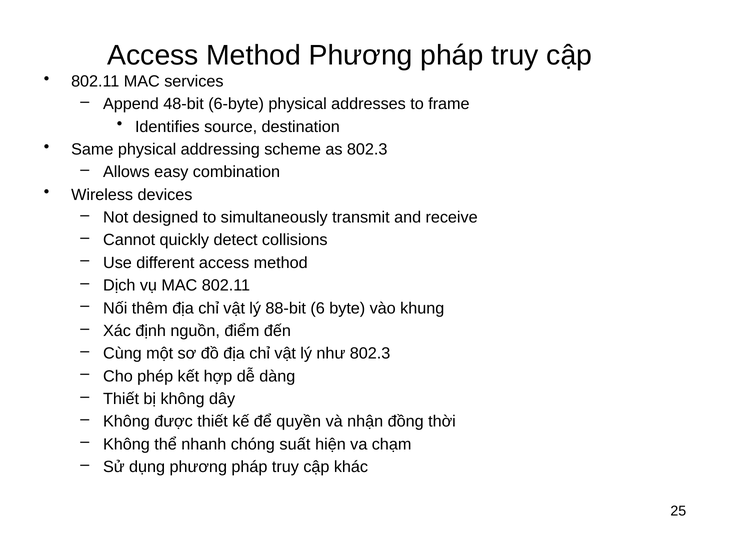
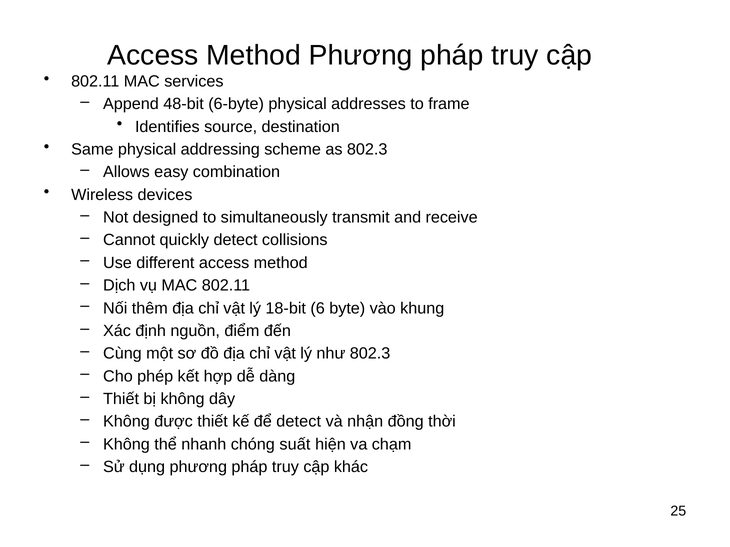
88-bit: 88-bit -> 18-bit (286, 308)
để quyền: quyền -> detect (299, 422)
